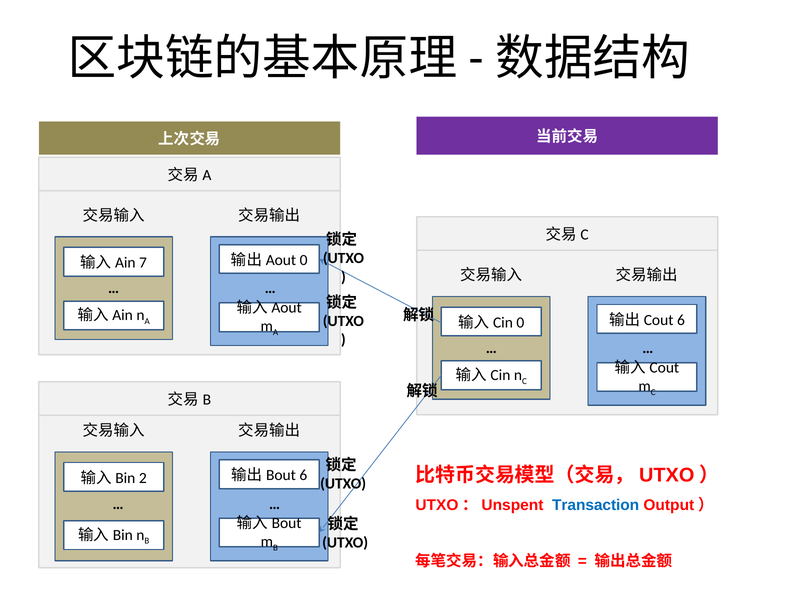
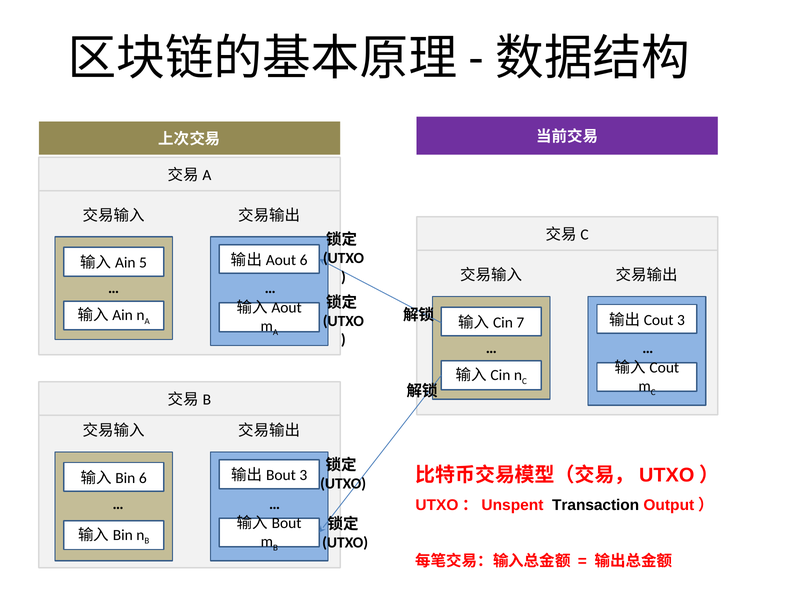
0: 0 -> 6 (304, 260)
7: 7 -> 5 (143, 263)
6: 6 -> 3 (681, 320)
0: 0 -> 7 (520, 323)
6: 6 -> 3 (303, 475)
2: 2 -> 6 (143, 478)
Transaction colour: blue -> black (596, 505)
